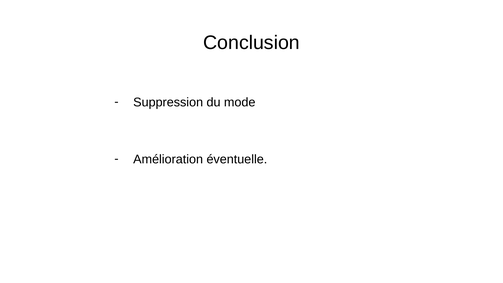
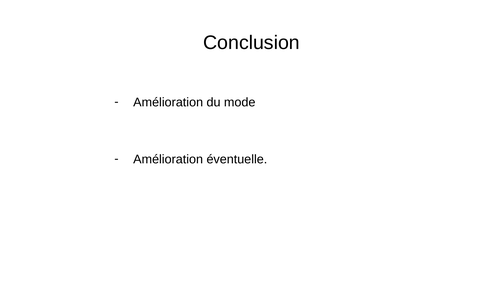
Suppression: Suppression -> Amélioration (168, 102)
